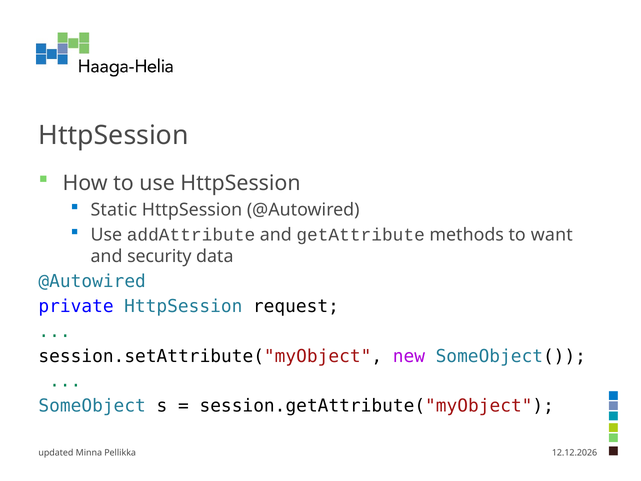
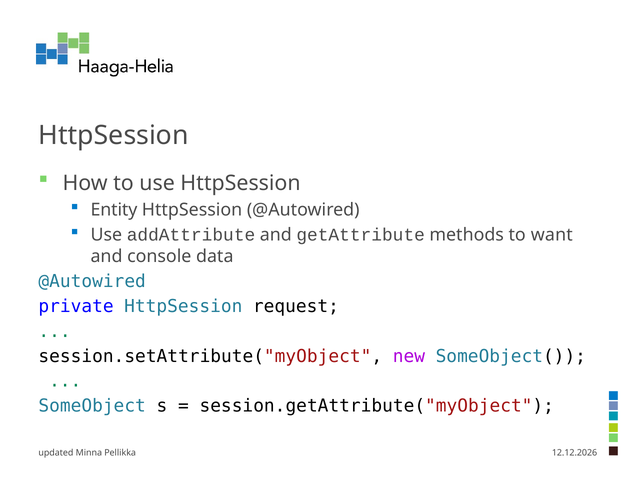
Static: Static -> Entity (114, 210)
security: security -> console (159, 256)
